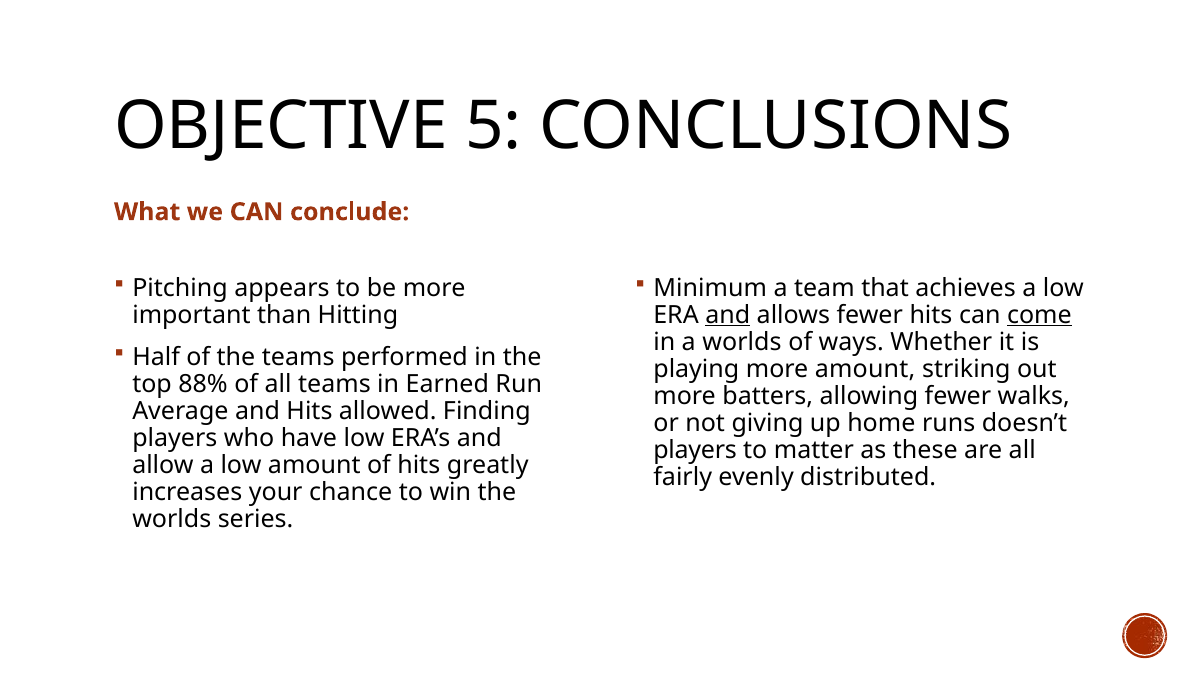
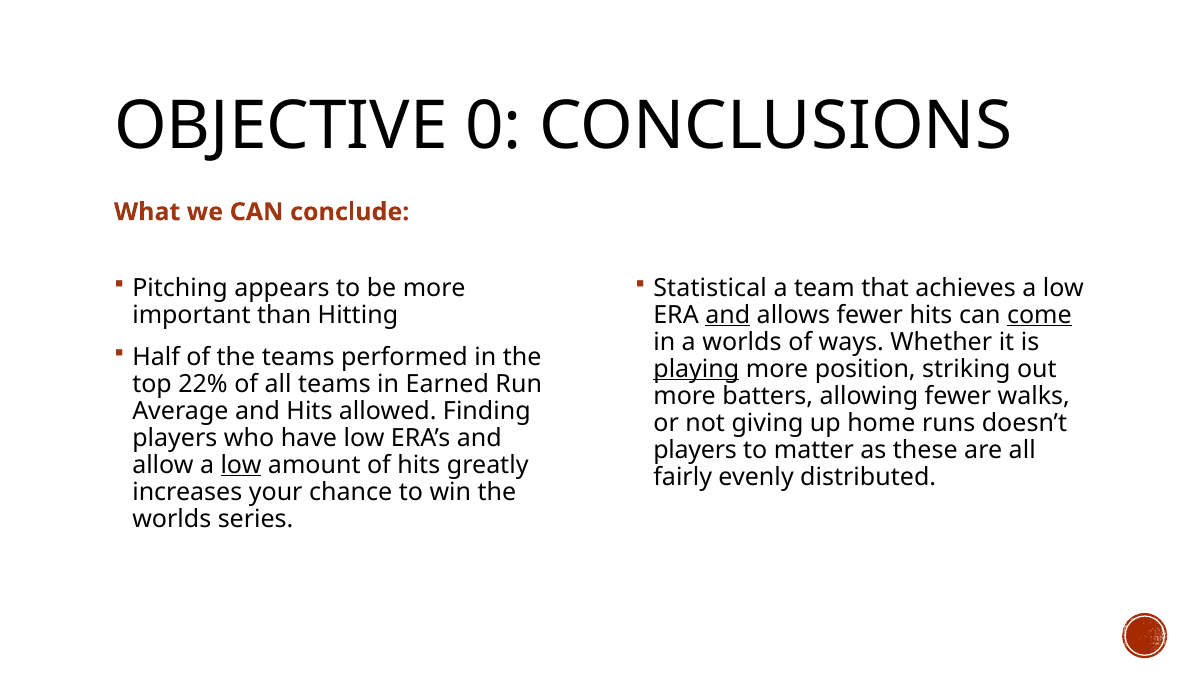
5: 5 -> 0 (494, 126)
Minimum: Minimum -> Statistical (710, 288)
playing underline: none -> present (696, 369)
more amount: amount -> position (865, 369)
88%: 88% -> 22% (203, 384)
low underline: none -> present (241, 465)
